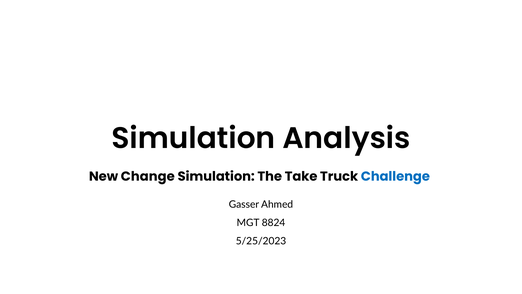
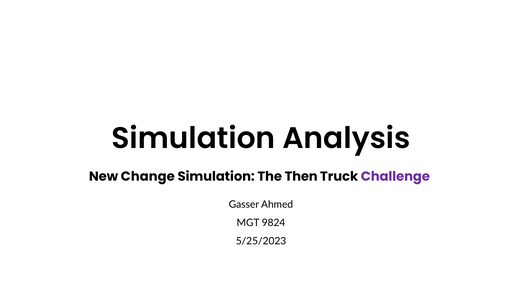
Take: Take -> Then (301, 176)
Challenge colour: blue -> purple (395, 176)
8824: 8824 -> 9824 (274, 223)
